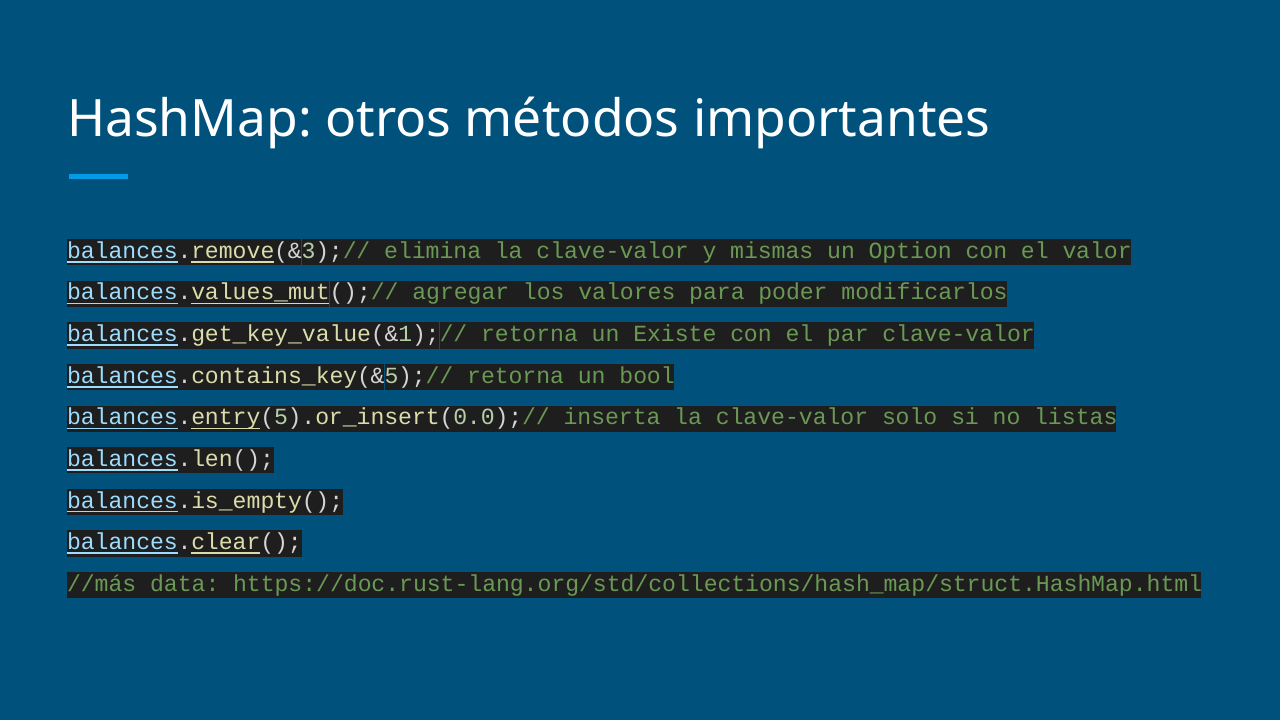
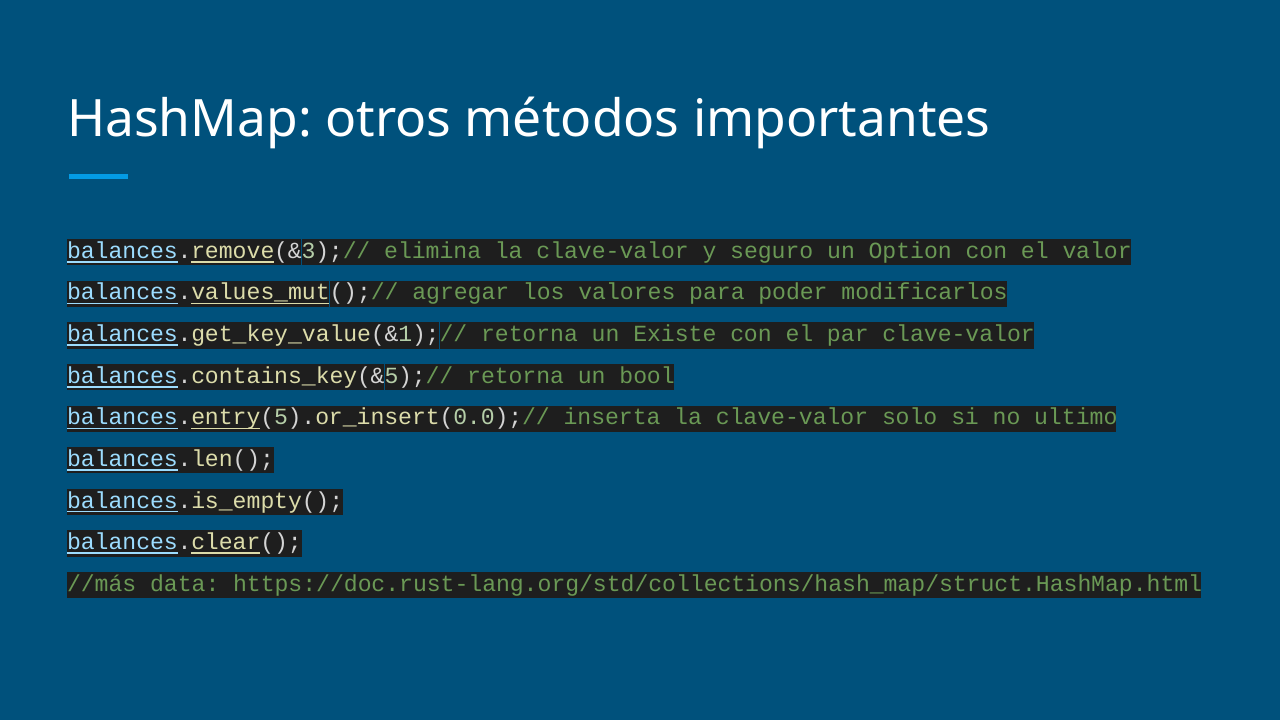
mismas: mismas -> seguro (772, 251)
listas: listas -> ultimo (1076, 417)
